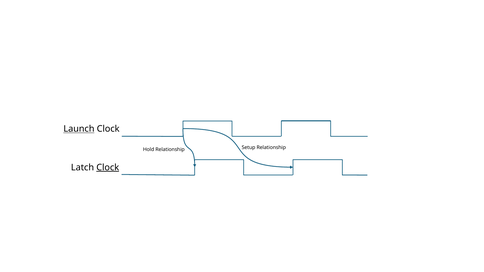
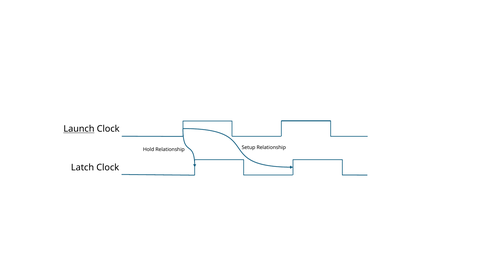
Clock underline: present -> none (108, 168)
